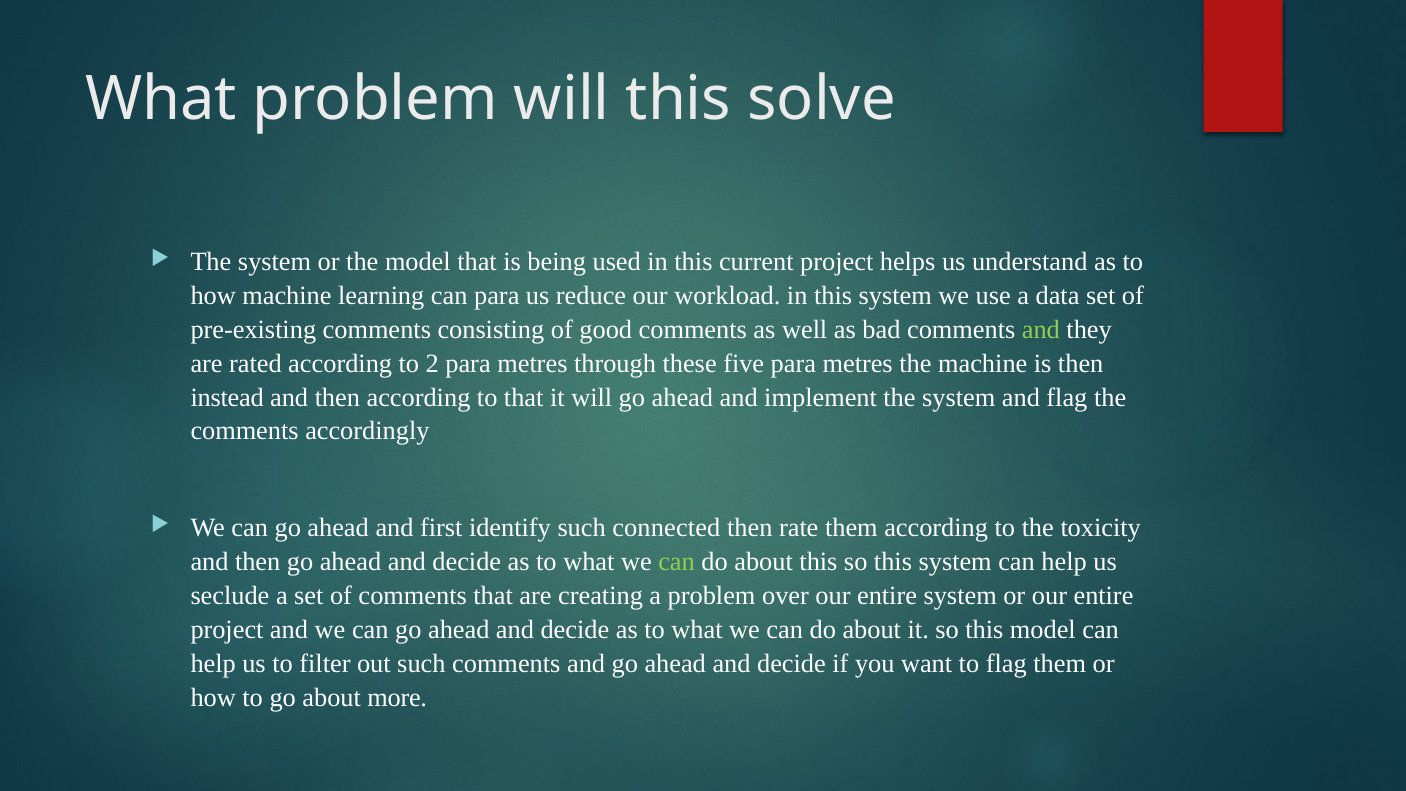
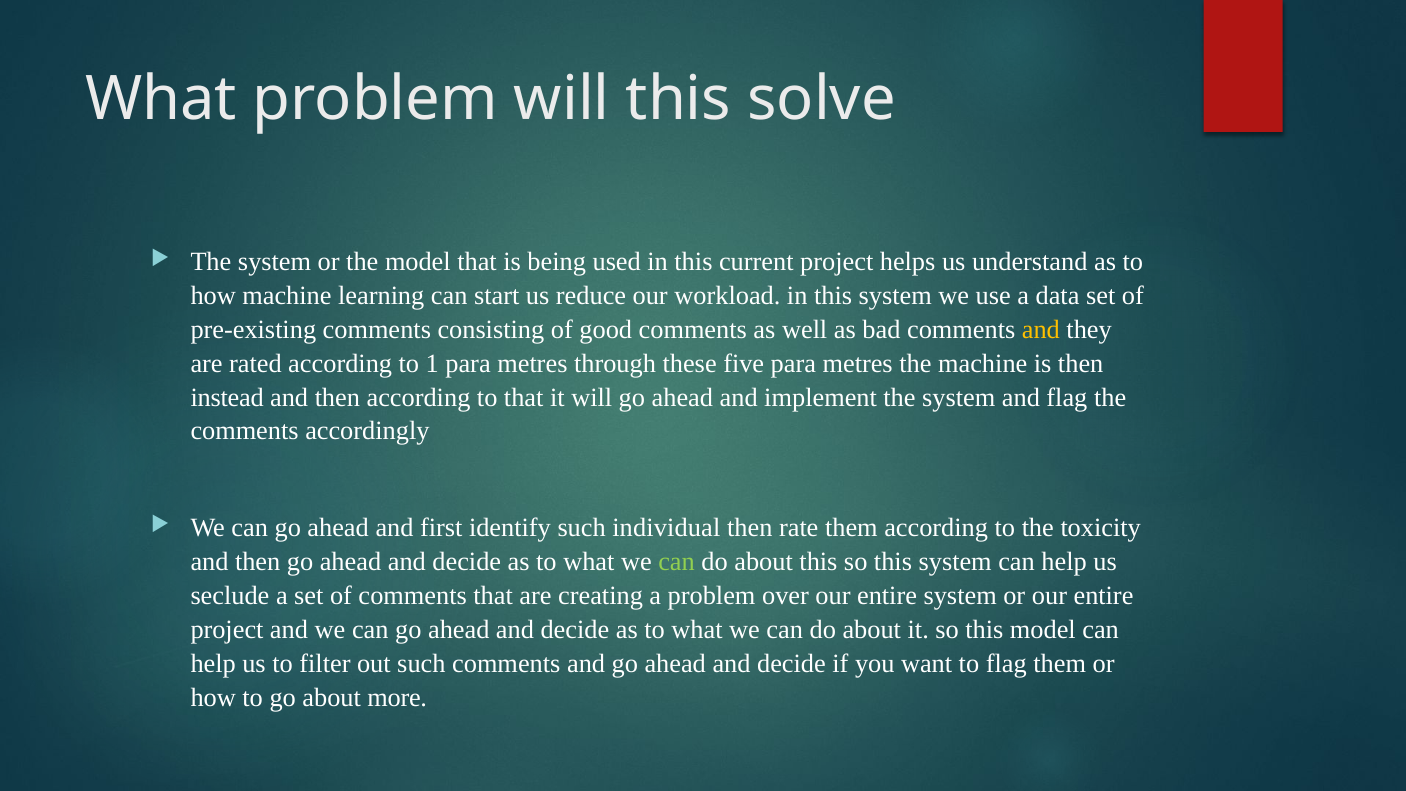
can para: para -> start (497, 296)
and colour: light green -> yellow (1041, 330)
2: 2 -> 1 (432, 363)
connected: connected -> individual (666, 528)
